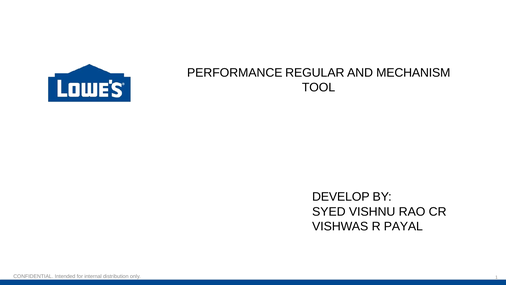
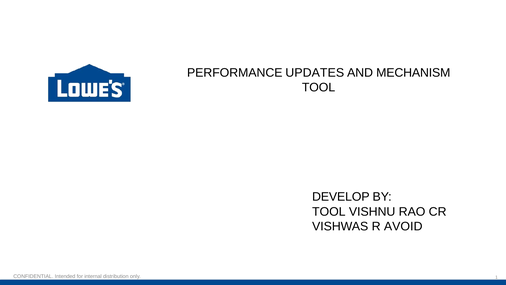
REGULAR: REGULAR -> UPDATES (315, 73)
SYED: SYED -> TOOL (329, 211)
PAYAL: PAYAL -> AVOID (403, 226)
